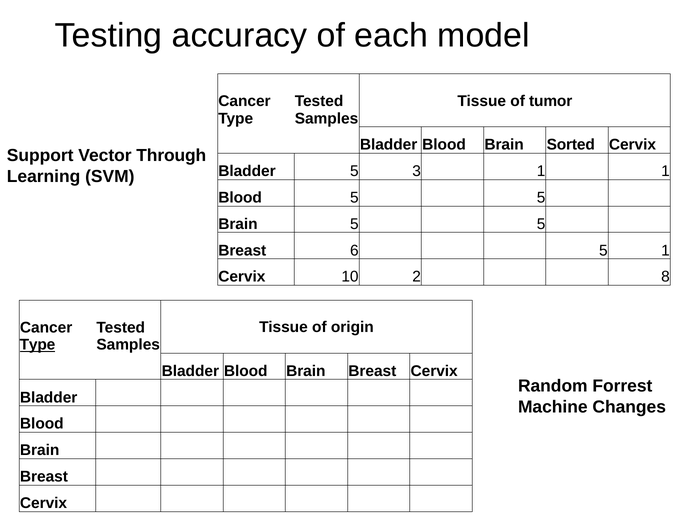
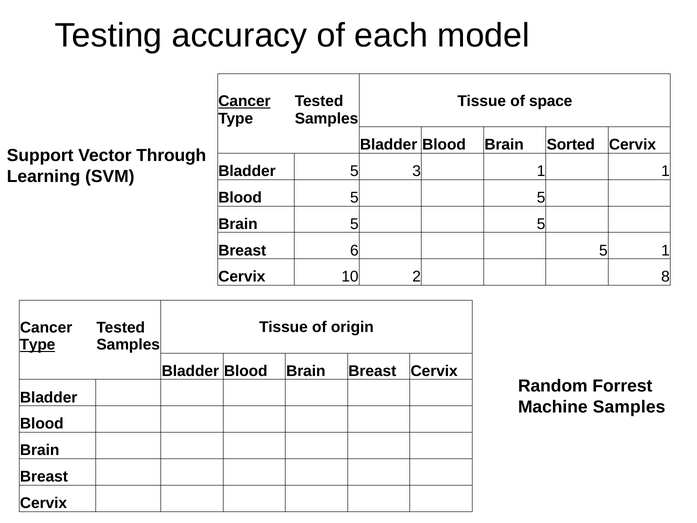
tumor: tumor -> space (551, 101)
Cancer underline: none -> present (244, 101)
Machine Changes: Changes -> Samples (629, 407)
